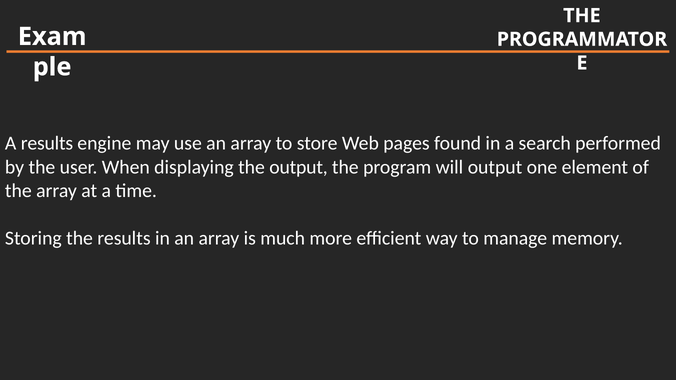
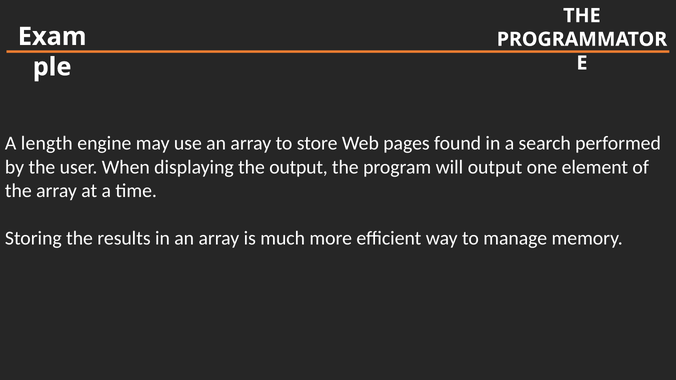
A results: results -> length (47, 144)
